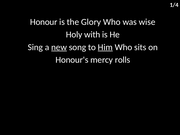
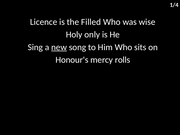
Honour: Honour -> Licence (44, 22)
Glory: Glory -> Filled (91, 22)
with: with -> only (92, 35)
Him underline: present -> none (105, 47)
